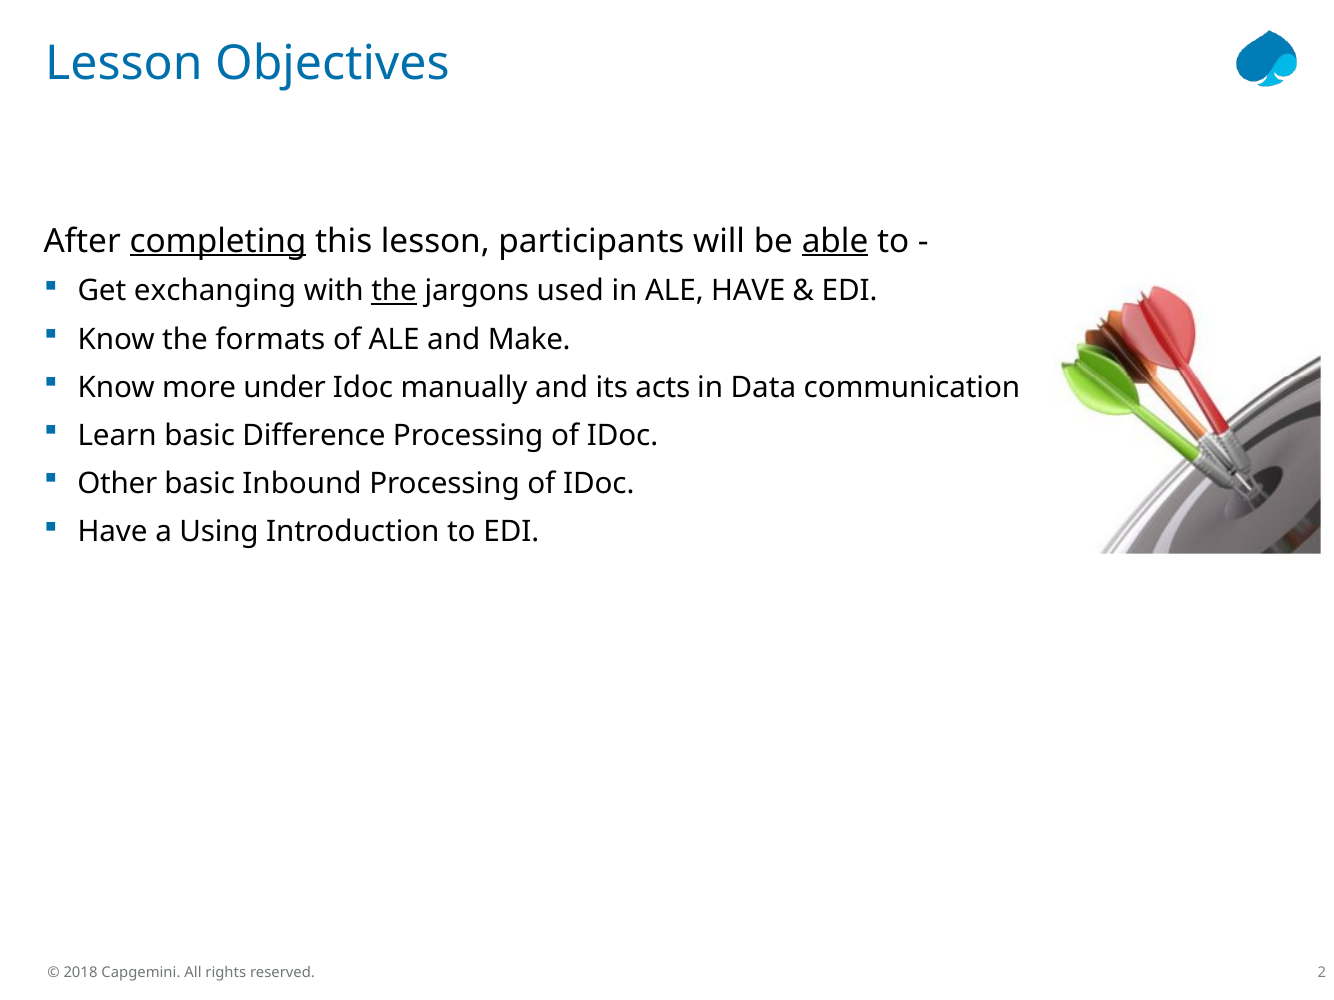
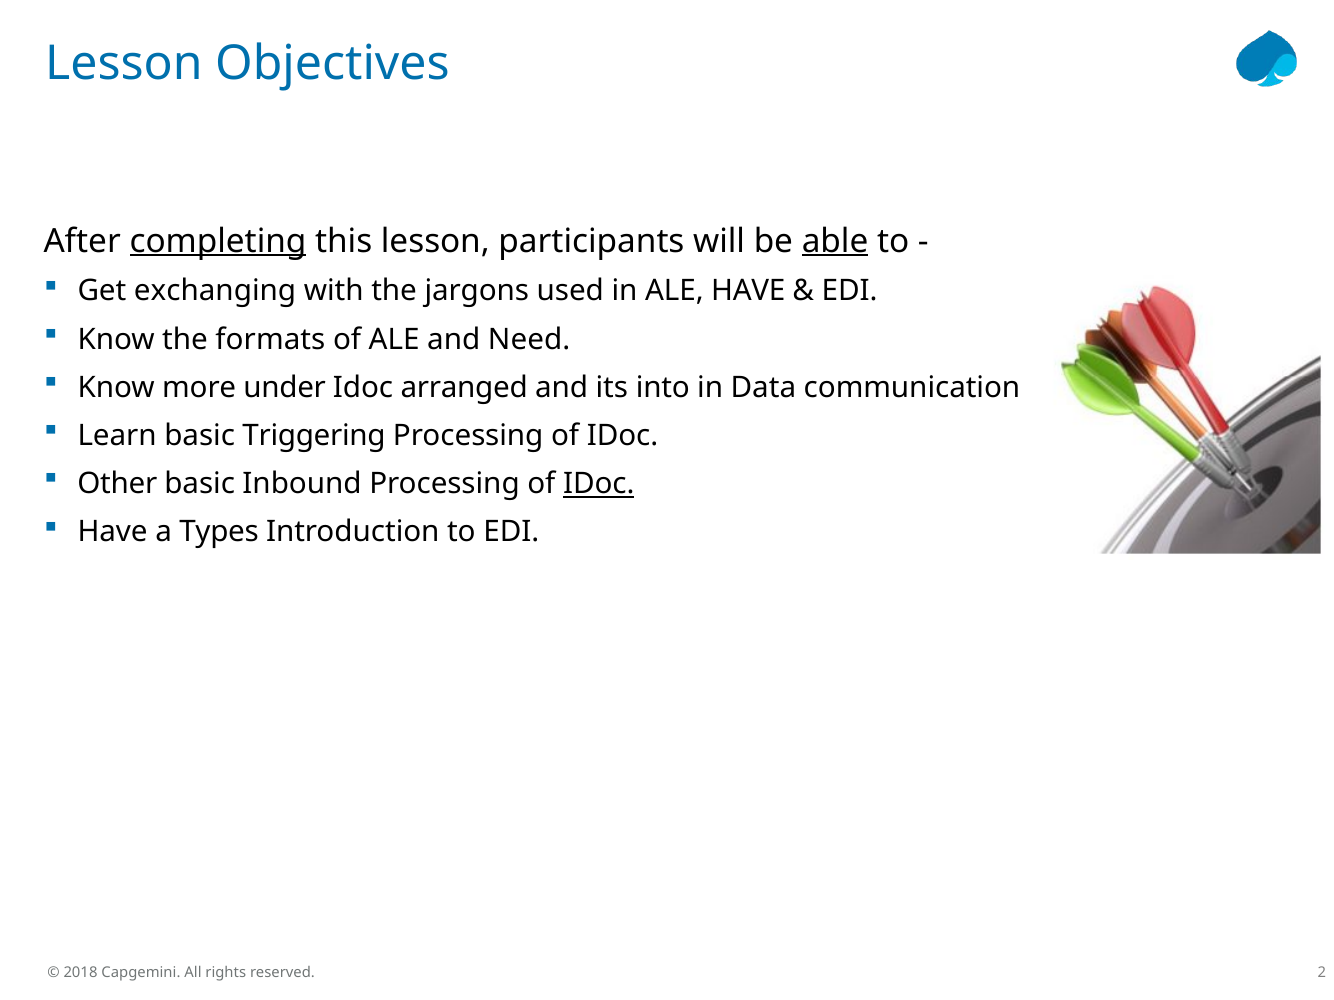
the underline: present -> none (394, 291)
Make: Make -> Need (529, 340)
manually: manually -> arranged (464, 388)
acts: acts -> into (663, 388)
Difference: Difference -> Triggering (314, 436)
IDoc underline: none -> present (599, 484)
Using: Using -> Types (219, 532)
